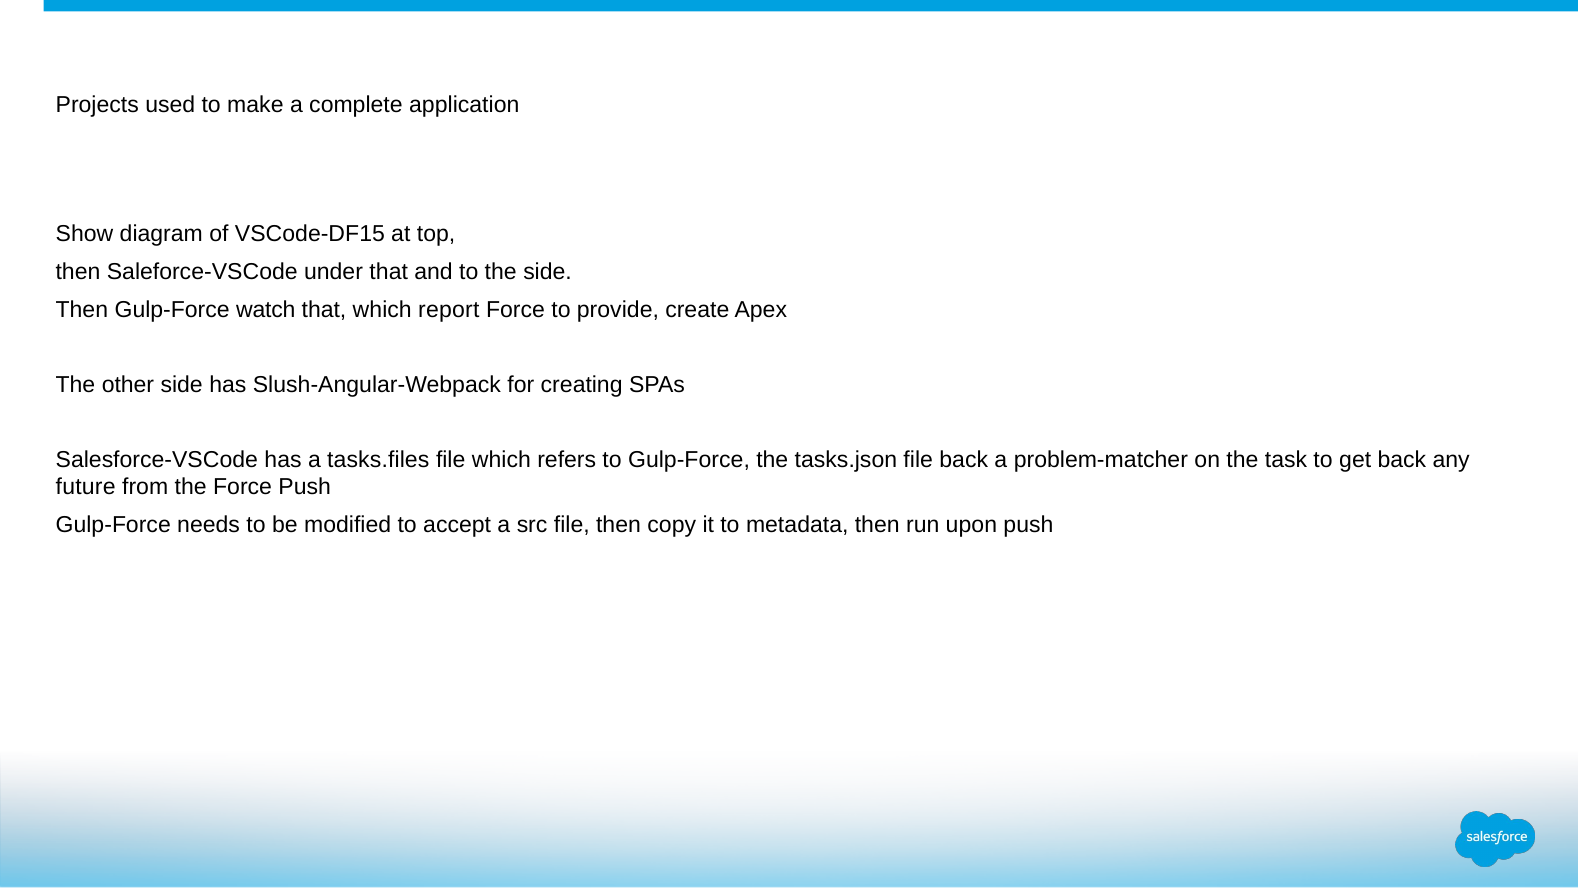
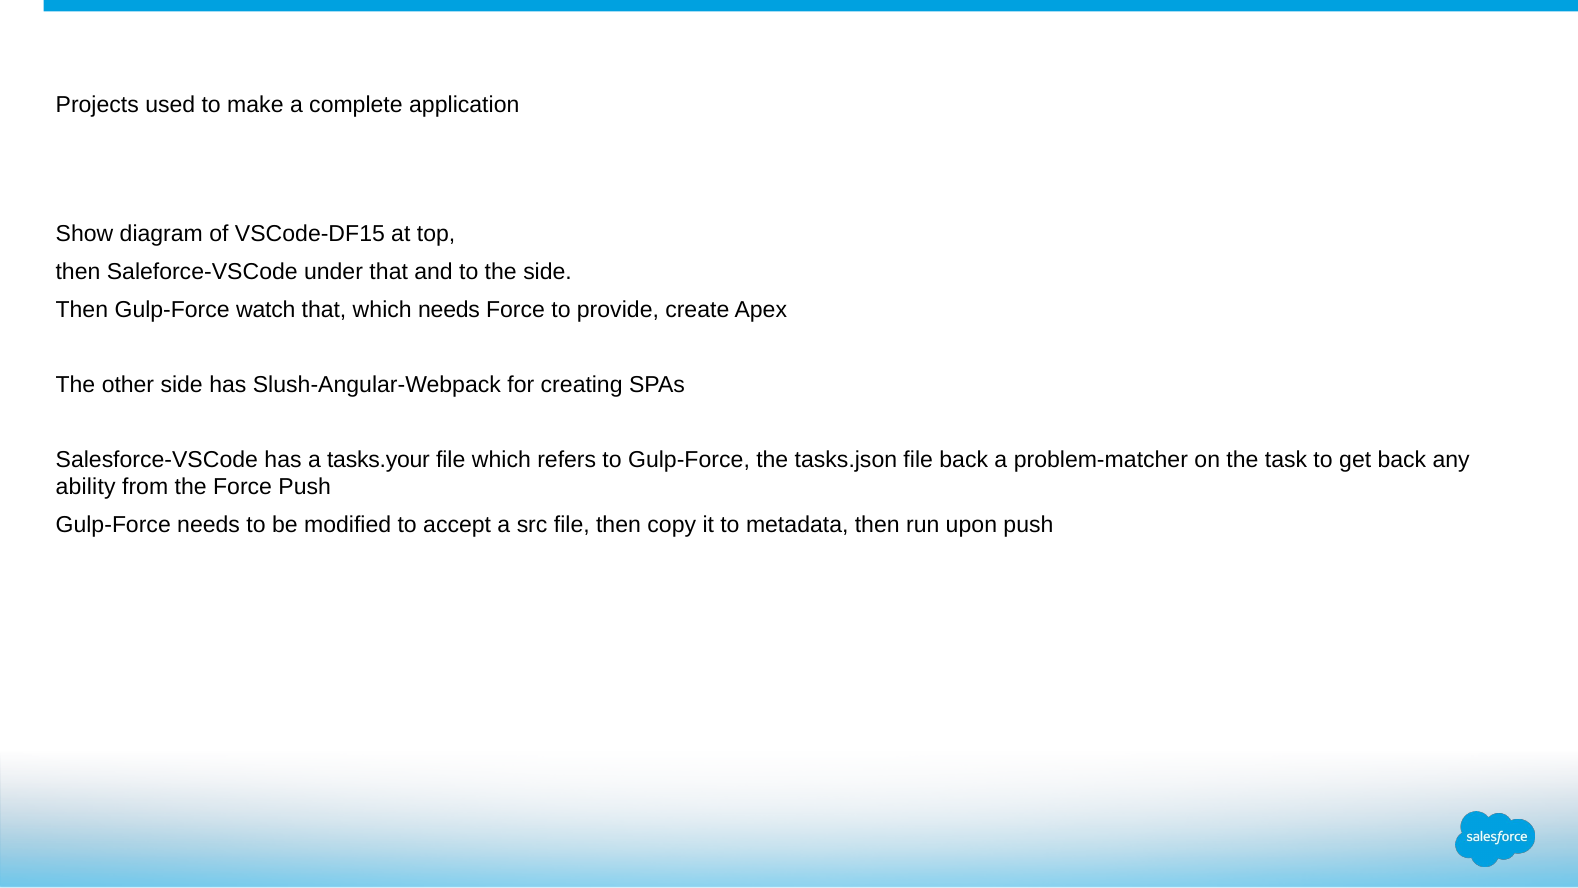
which report: report -> needs (449, 309)
tasks.files: tasks.files -> tasks.your (378, 459)
future: future -> ability (86, 487)
